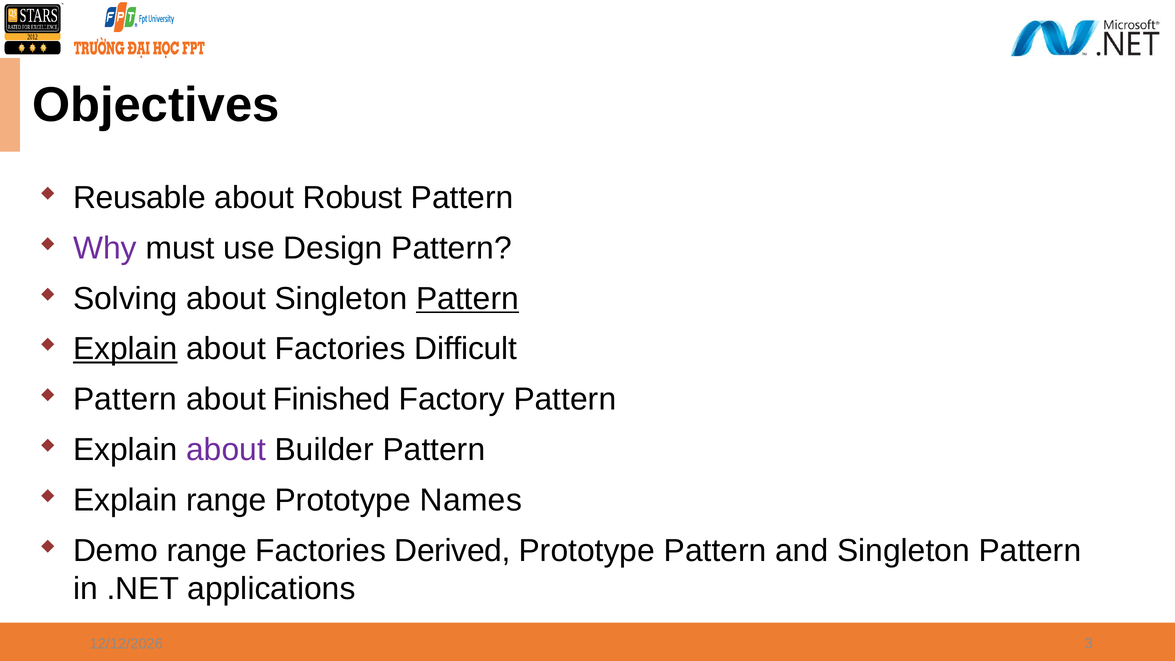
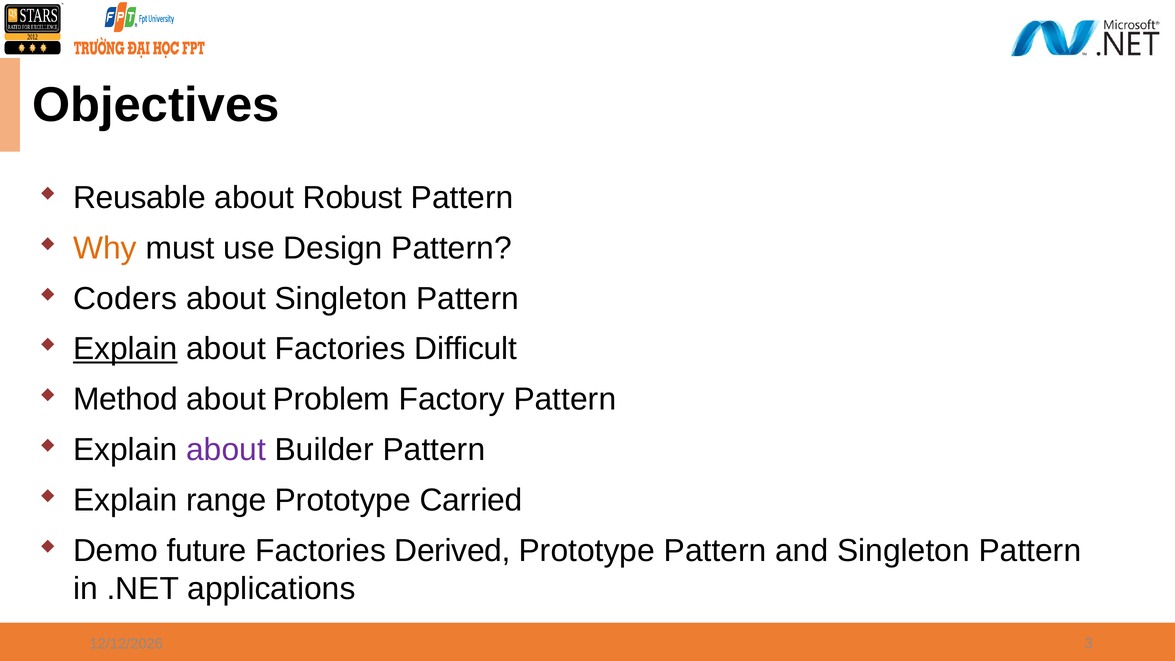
Why colour: purple -> orange (105, 248)
Solving: Solving -> Coders (125, 299)
Pattern underline: present -> none (468, 299)
Pattern: Pattern -> Method (125, 399)
Finished: Finished -> Problem (331, 399)
Names: Names -> Carried (471, 500)
Demo range: range -> future (207, 551)
